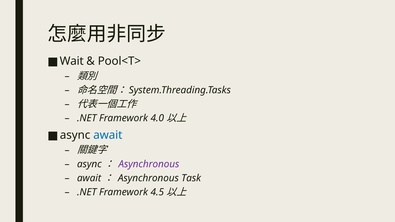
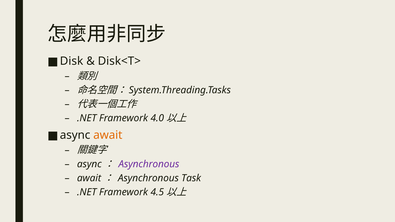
Wait: Wait -> Disk (72, 61)
Pool<T>: Pool<T> -> Disk<T> (119, 61)
await colour: blue -> orange (108, 135)
